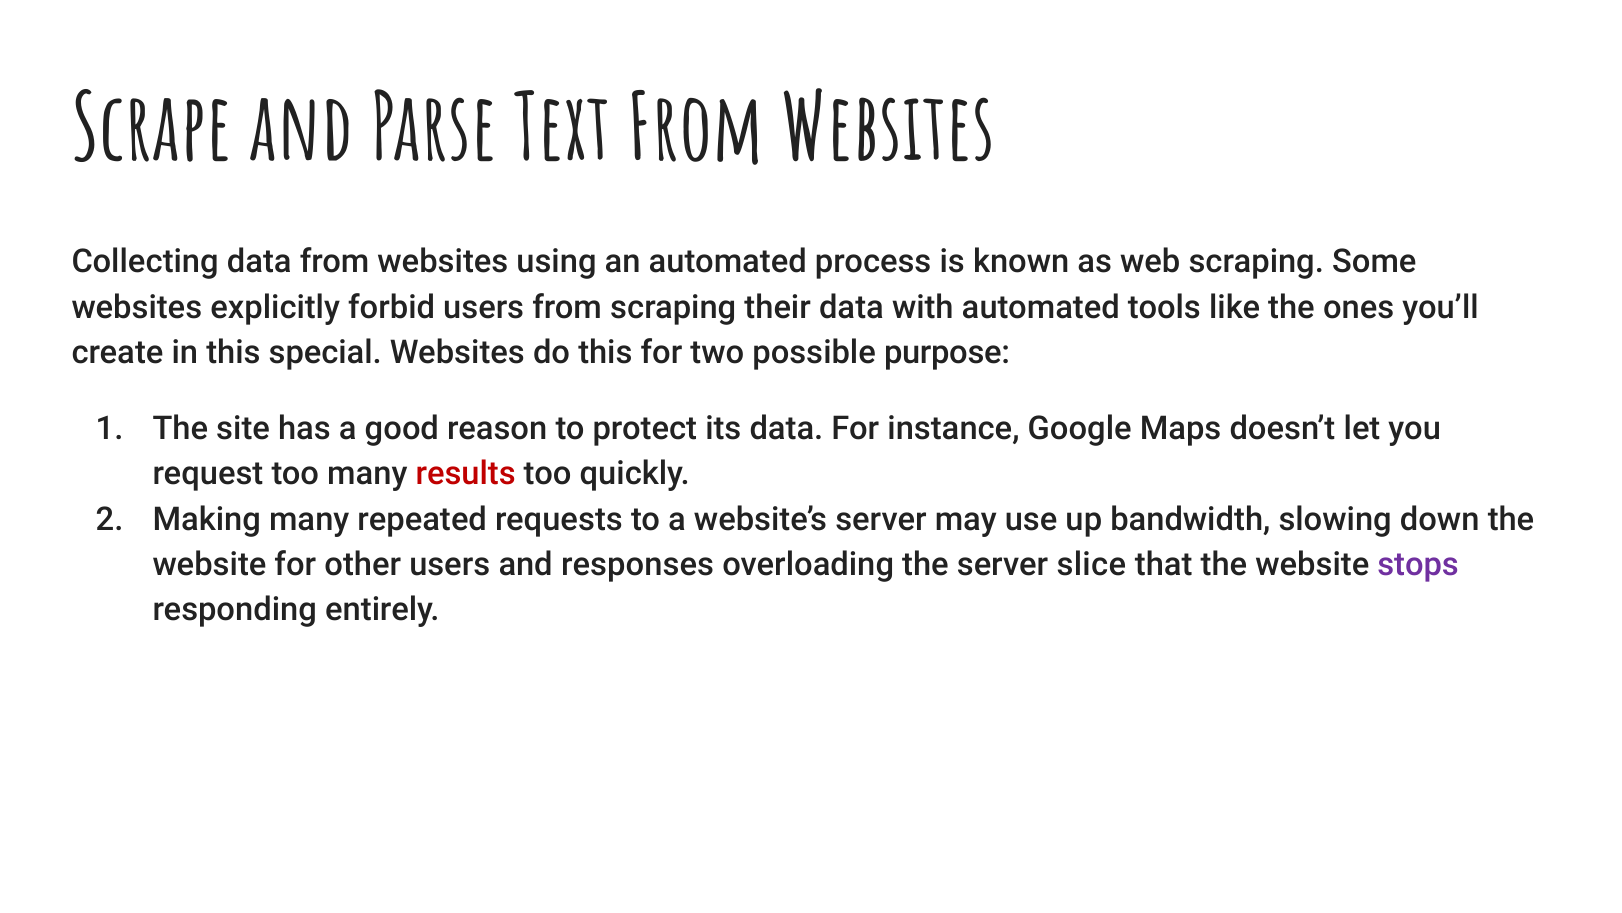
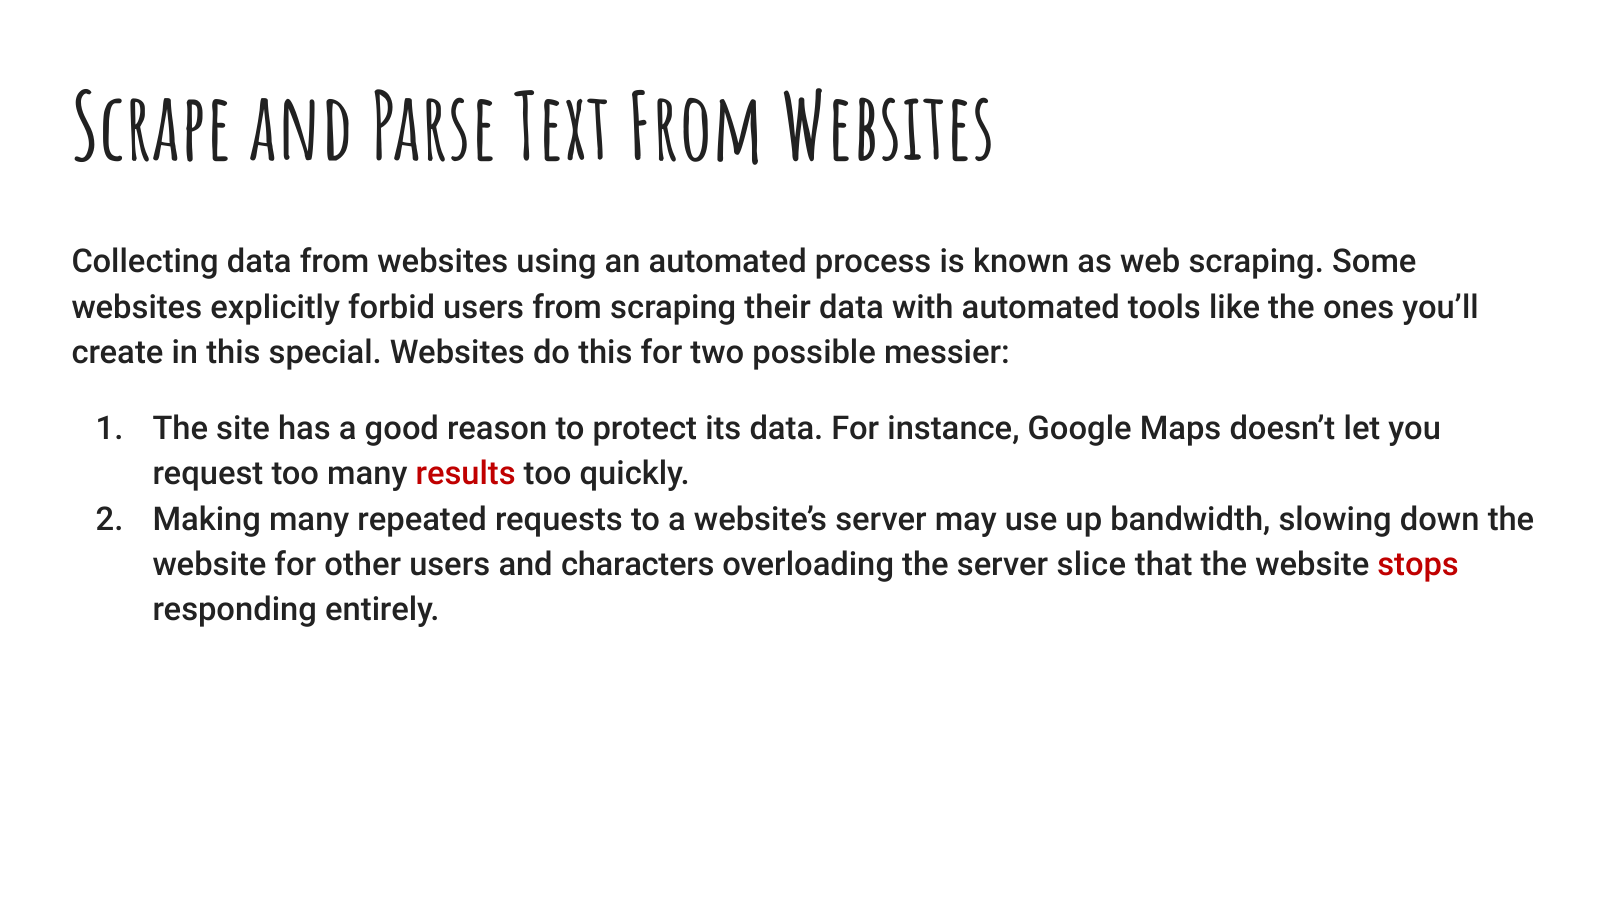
purpose: purpose -> messier (947, 352)
responses: responses -> characters (638, 564)
stops colour: purple -> red (1418, 564)
